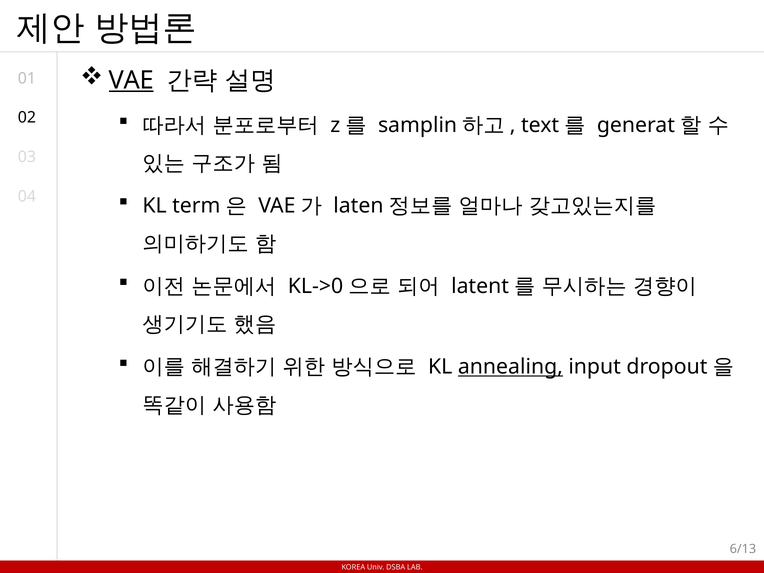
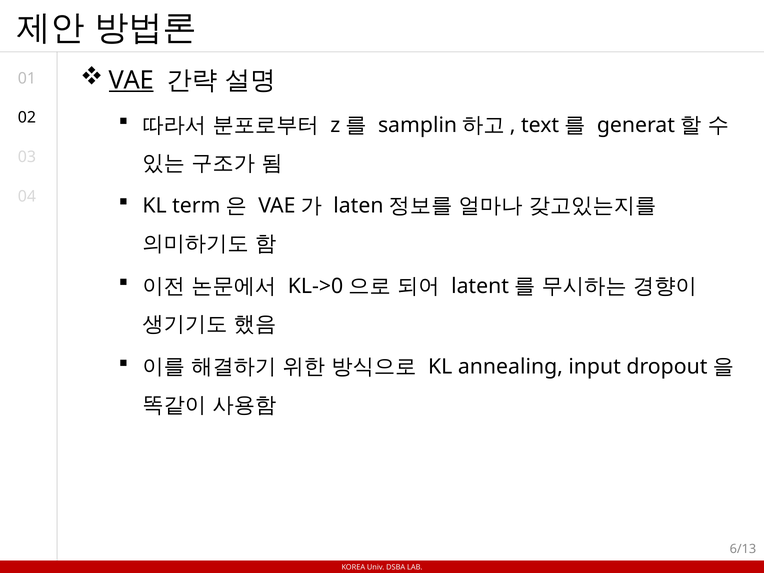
annealing underline: present -> none (510, 367)
